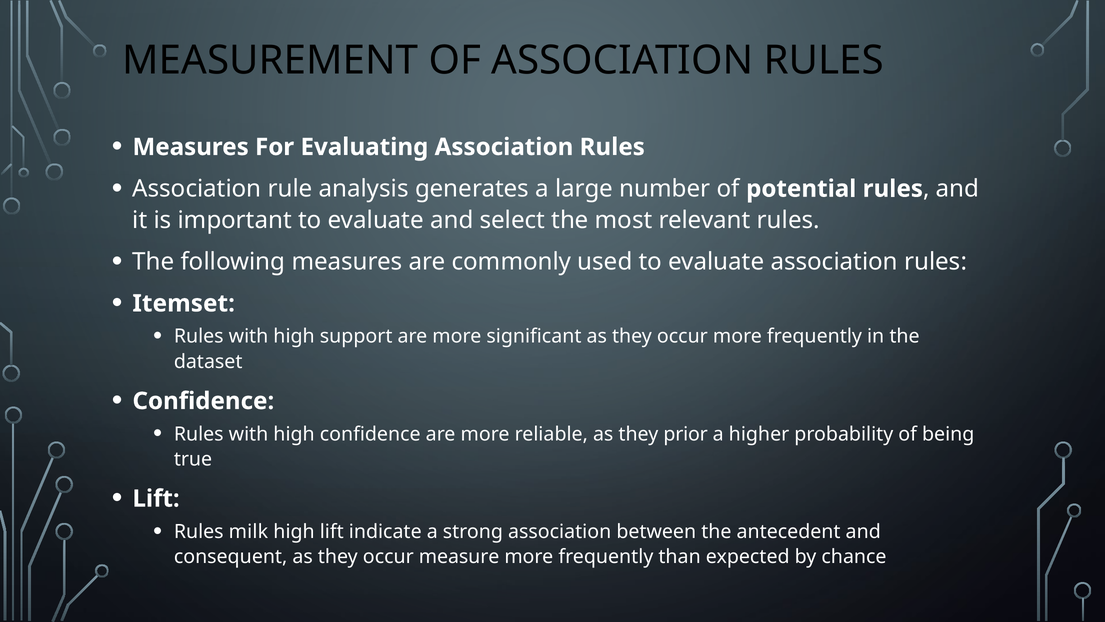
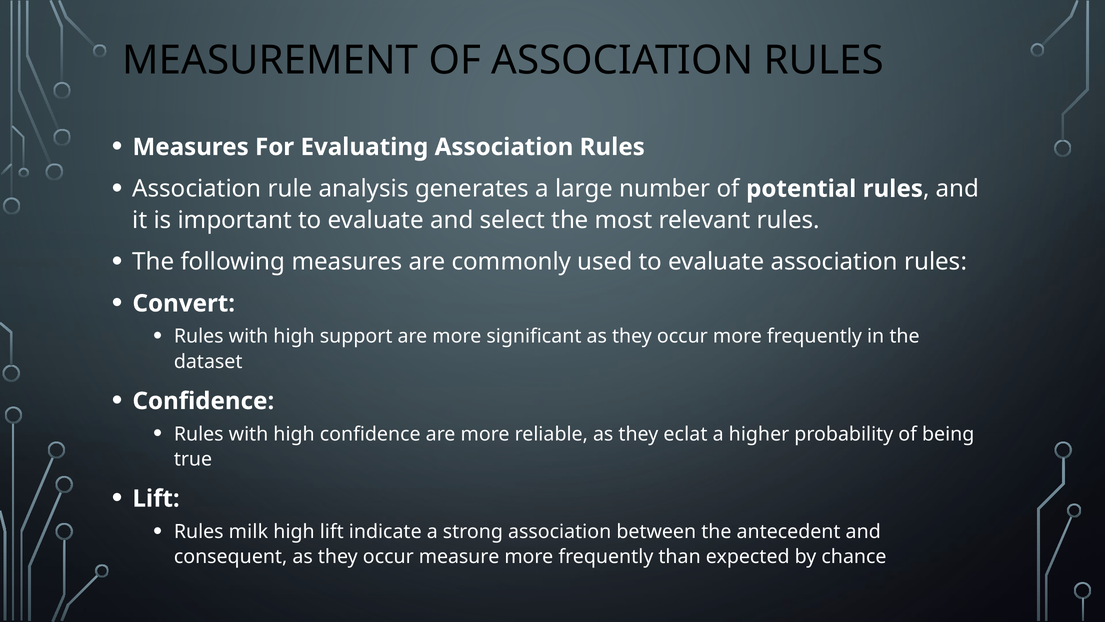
Itemset: Itemset -> Convert (184, 303)
prior: prior -> eclat (685, 434)
